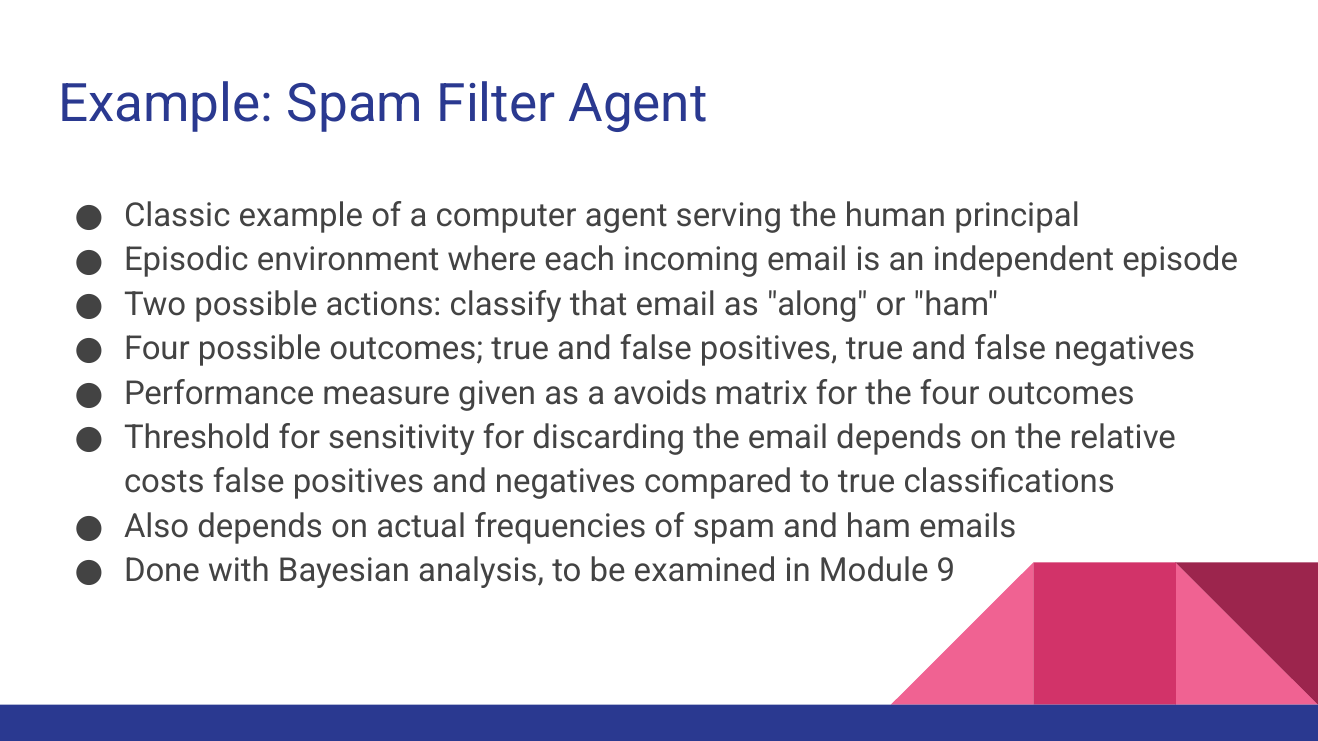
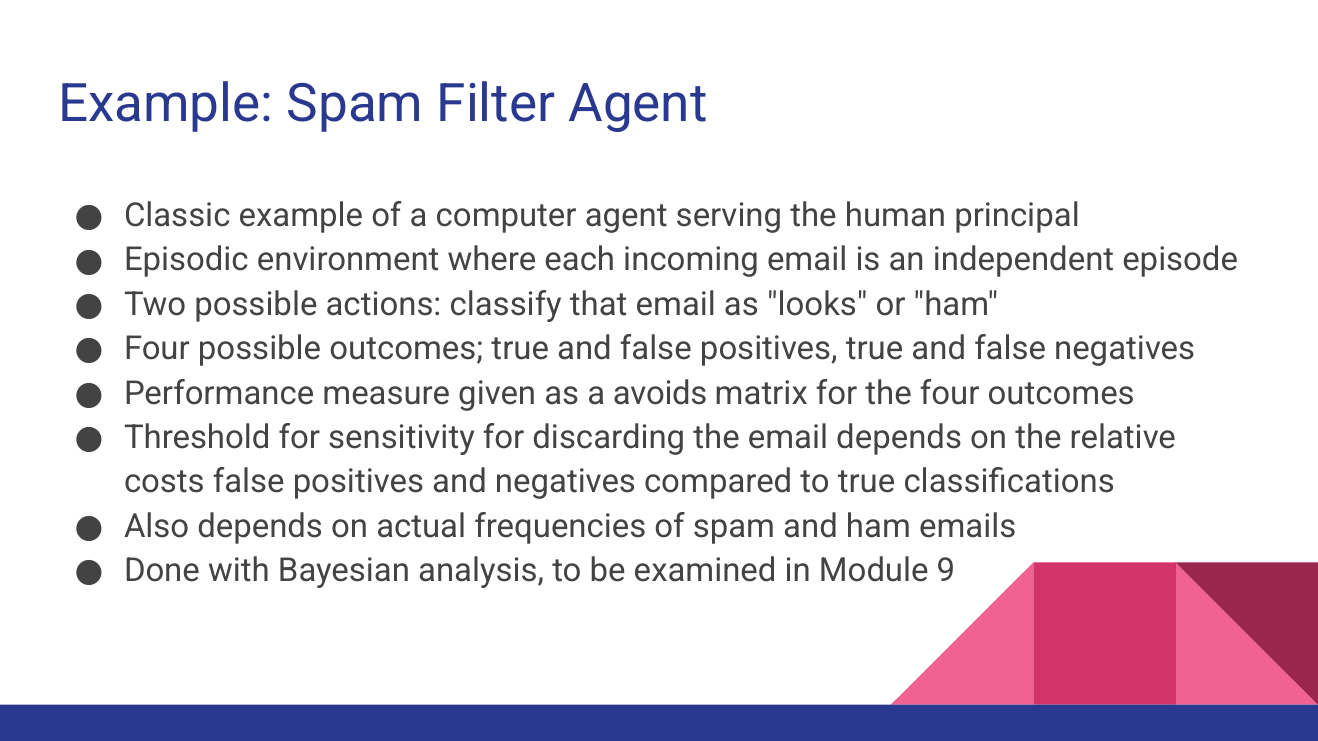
along: along -> looks (817, 305)
